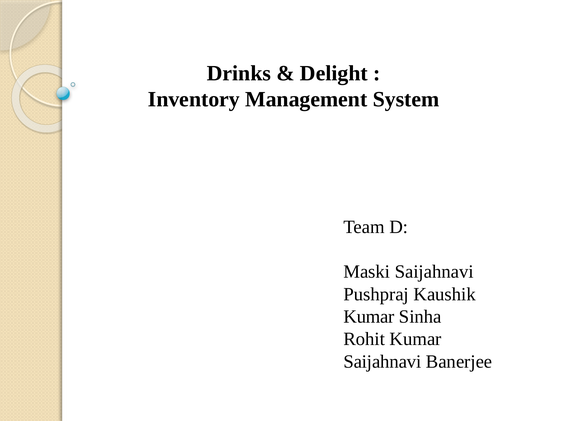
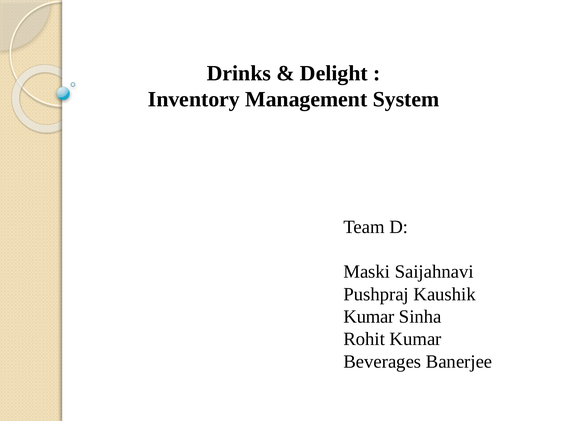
Saijahnavi: Saijahnavi -> Beverages (382, 361)
